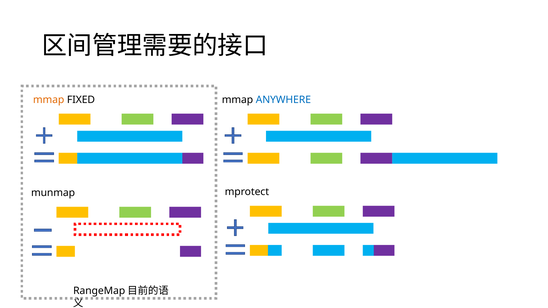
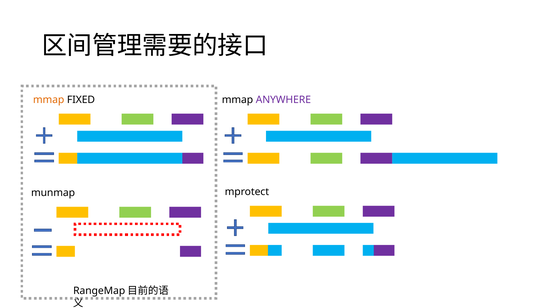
ANYWHERE colour: blue -> purple (283, 100)
